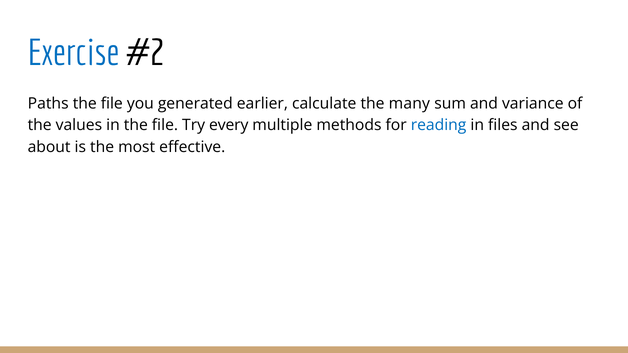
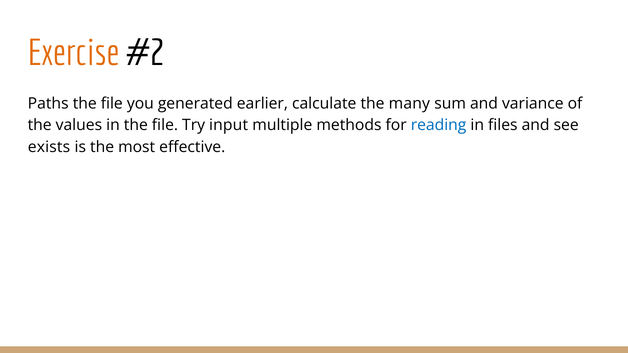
Exercise colour: blue -> orange (74, 53)
every: every -> input (229, 125)
about: about -> exists (49, 147)
